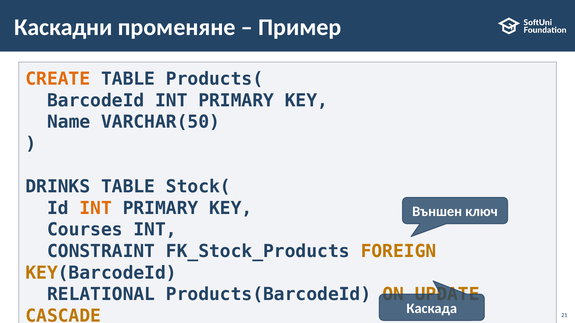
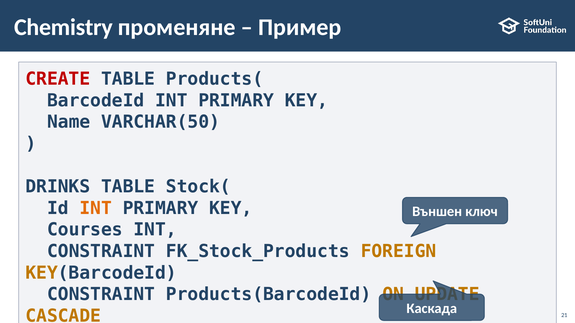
Каскадни: Каскадни -> Chemistry (63, 27)
CREATE colour: orange -> red (58, 79)
RELATIONAL: RELATIONAL -> CONSTRAINT (101, 295)
